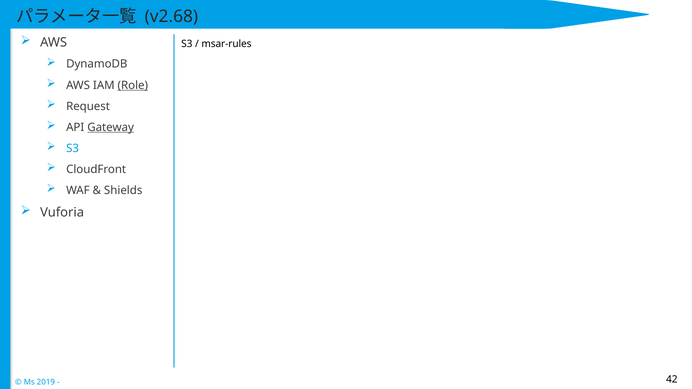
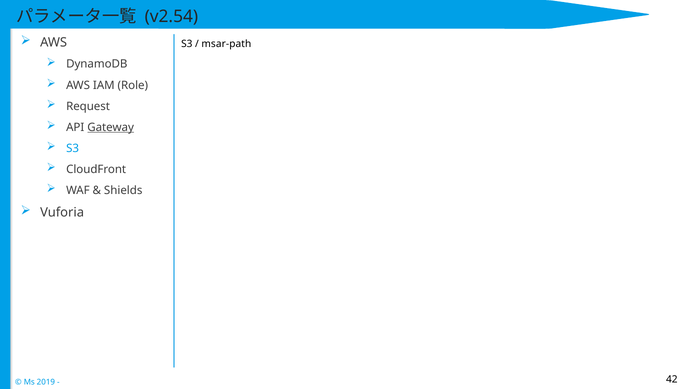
v2.68: v2.68 -> v2.54 (171, 16)
msar-rules: msar-rules -> msar-path (226, 44)
Role underline: present -> none (133, 85)
